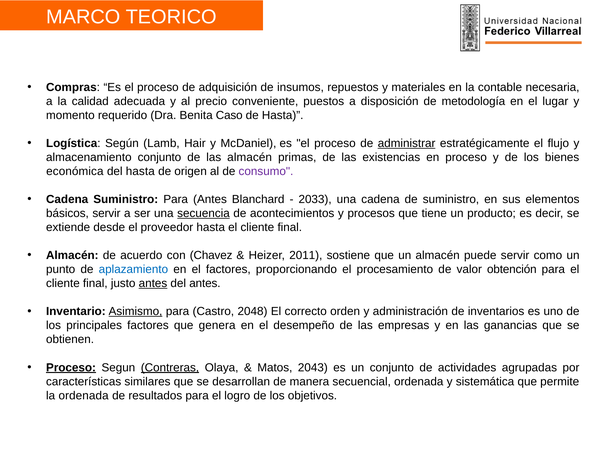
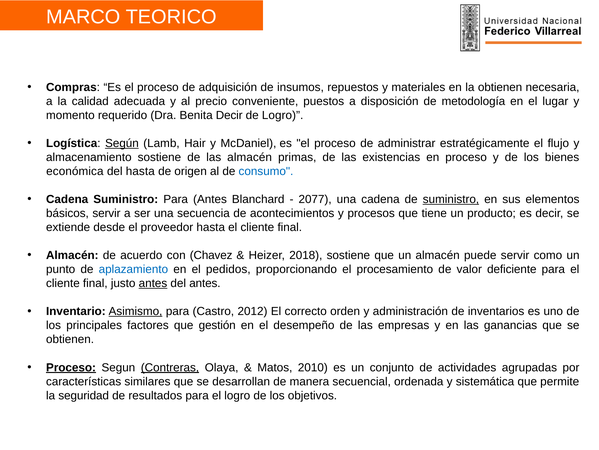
la contable: contable -> obtienen (500, 87)
Benita Caso: Caso -> Decir (229, 115)
de Hasta: Hasta -> Logro (283, 115)
Según underline: none -> present (122, 143)
administrar underline: present -> none (407, 143)
almacenamiento conjunto: conjunto -> sostiene (159, 157)
consumo colour: purple -> blue (266, 171)
2033: 2033 -> 2077 (315, 199)
suministro underline: none -> present (451, 199)
secuencia underline: present -> none (203, 213)
2011: 2011 -> 2018 (306, 255)
el factores: factores -> pedidos (228, 269)
obtención: obtención -> deficiente (512, 269)
2048: 2048 -> 2012 (252, 311)
genera: genera -> gestión (217, 325)
2043: 2043 -> 2010 (313, 367)
la ordenada: ordenada -> seguridad (84, 395)
